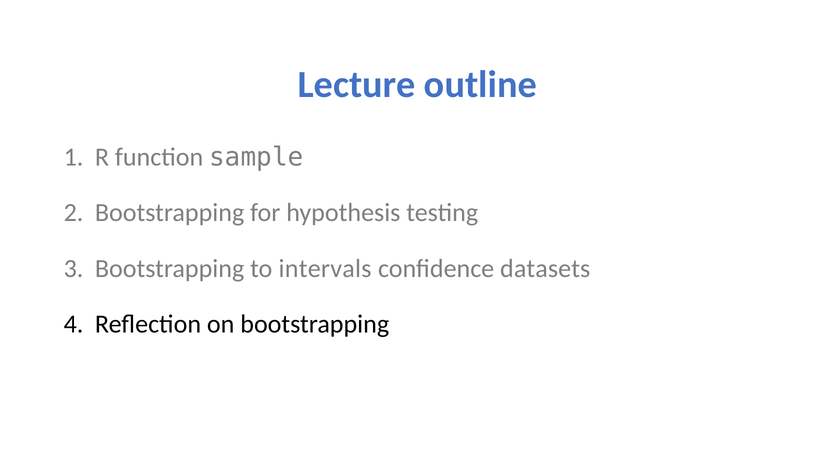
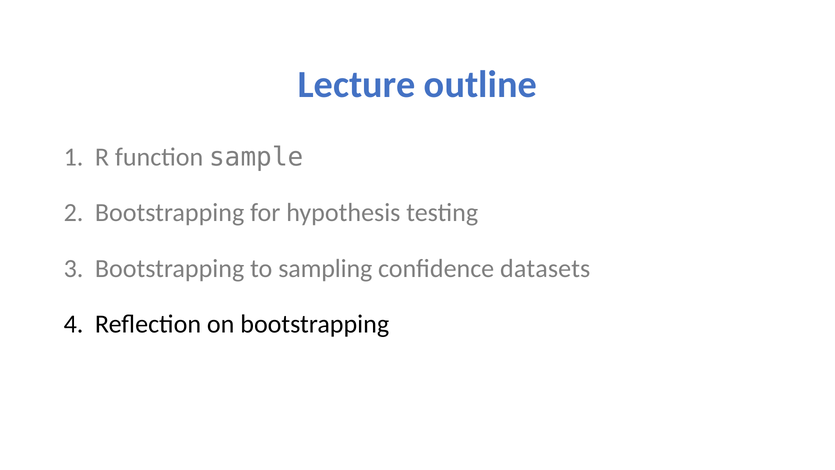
intervals: intervals -> sampling (325, 268)
